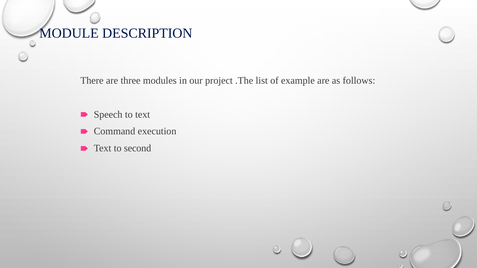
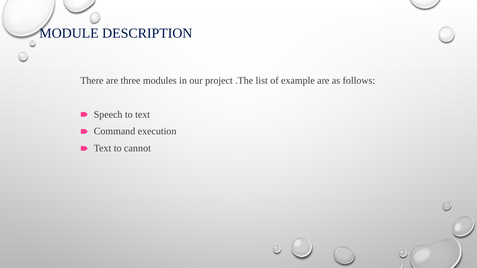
second: second -> cannot (137, 148)
